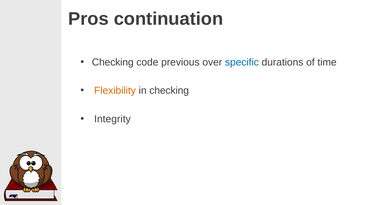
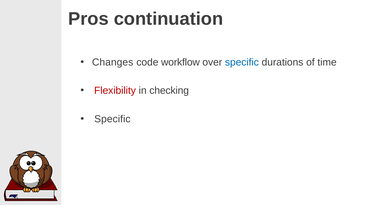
Checking: Checking -> Changes (113, 62)
previous: previous -> workflow (180, 62)
Flexibility colour: orange -> red (115, 91)
Integrity: Integrity -> Specific (112, 119)
